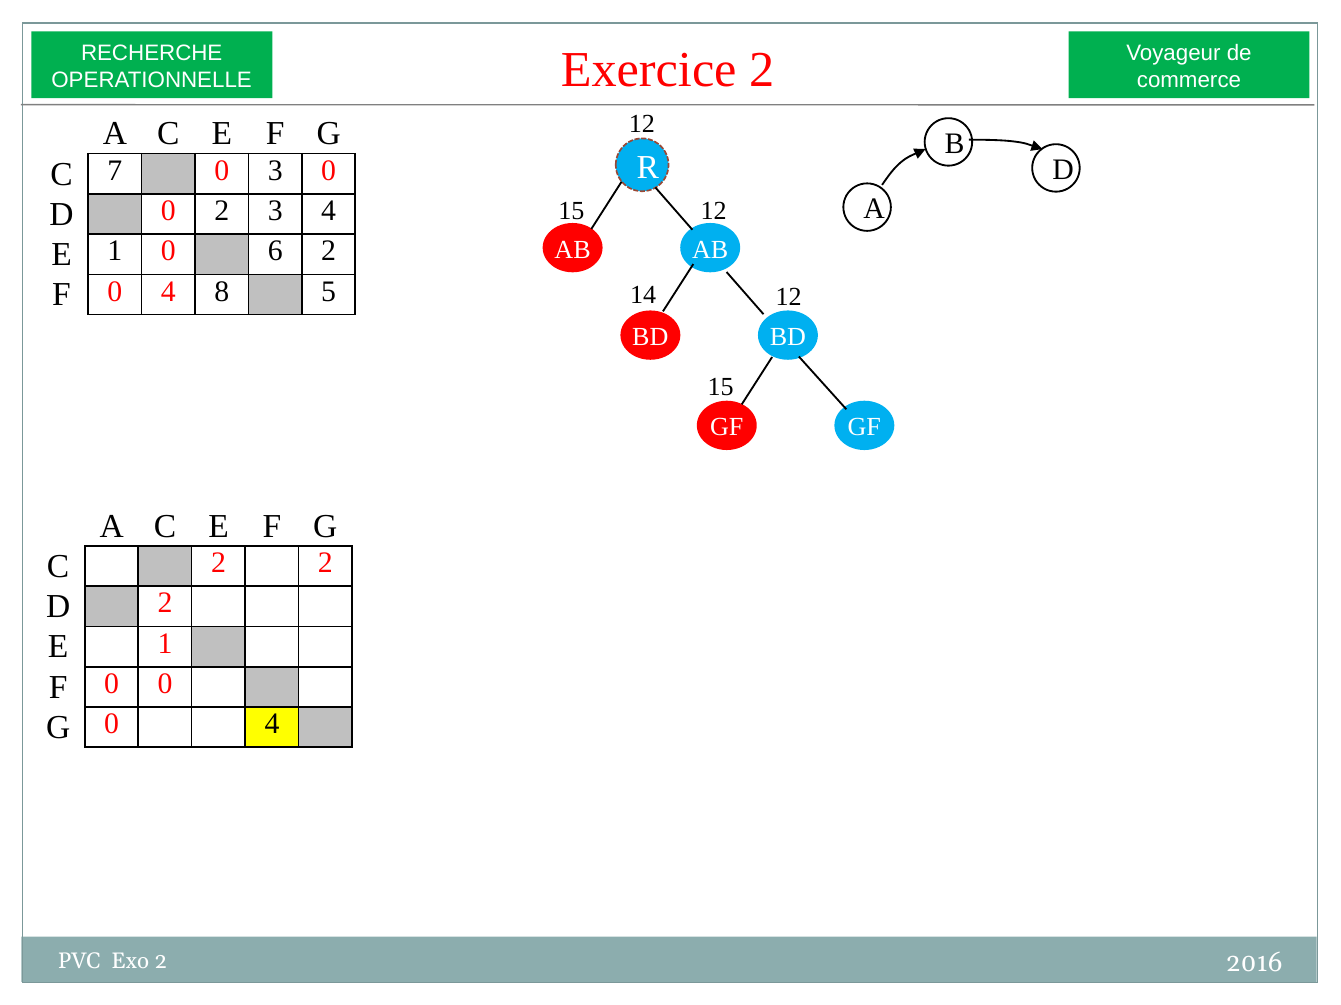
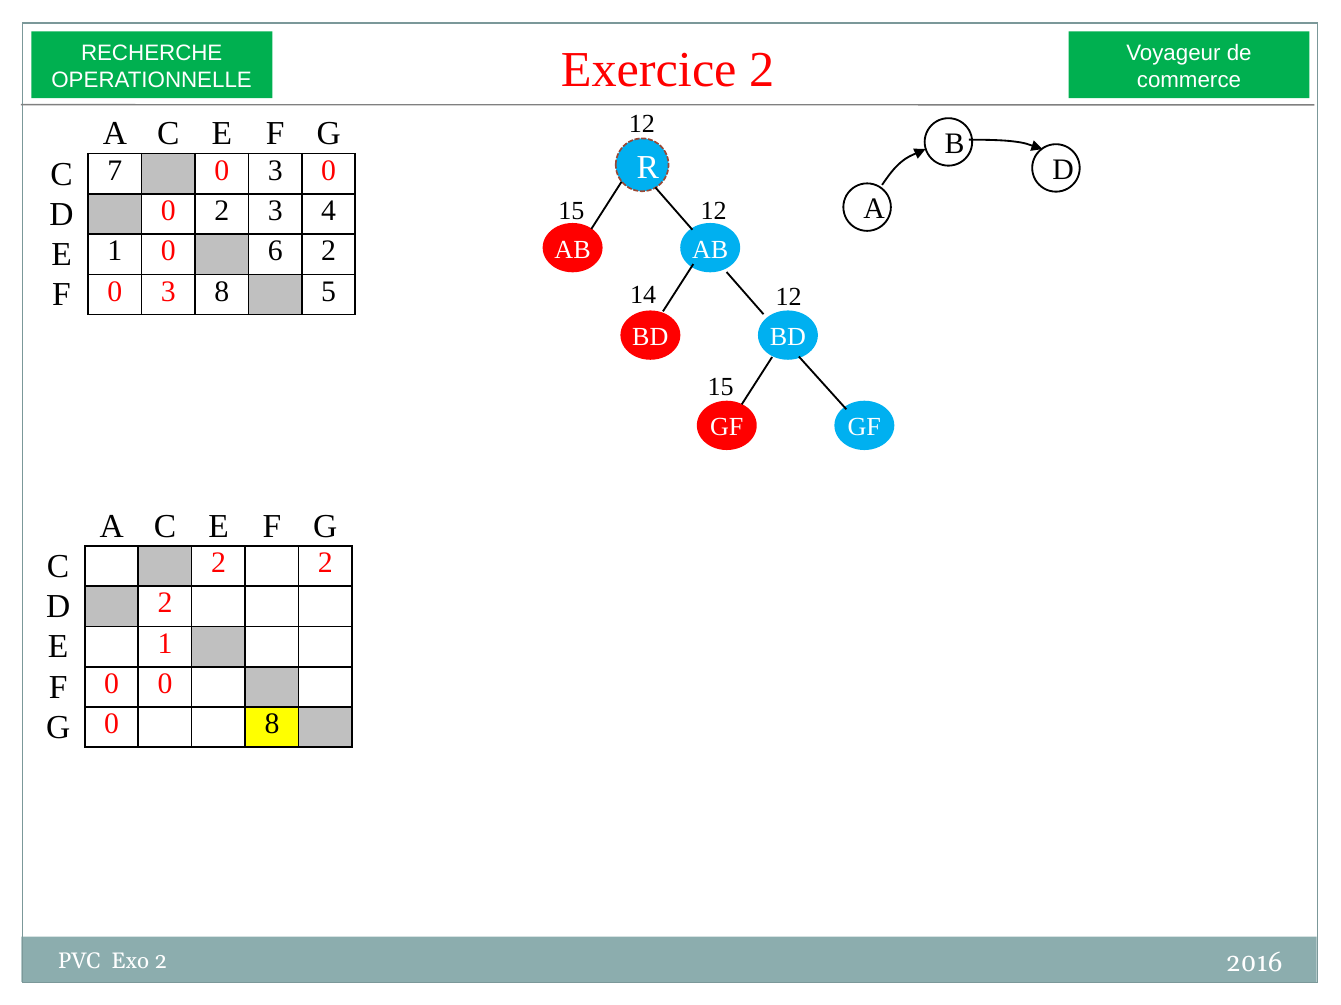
F 0 4: 4 -> 3 (168, 291)
G 0 4: 4 -> 8 (272, 724)
